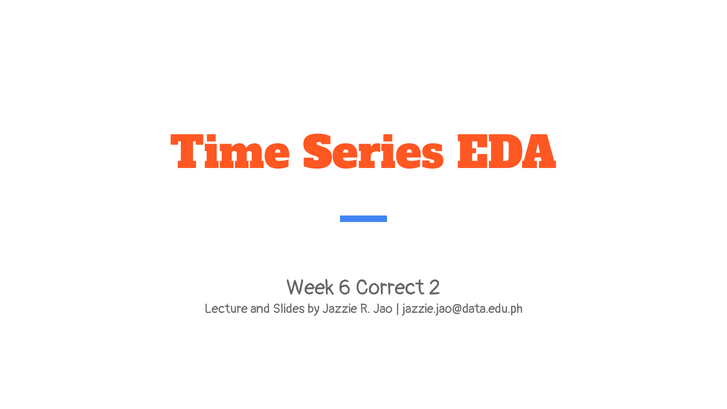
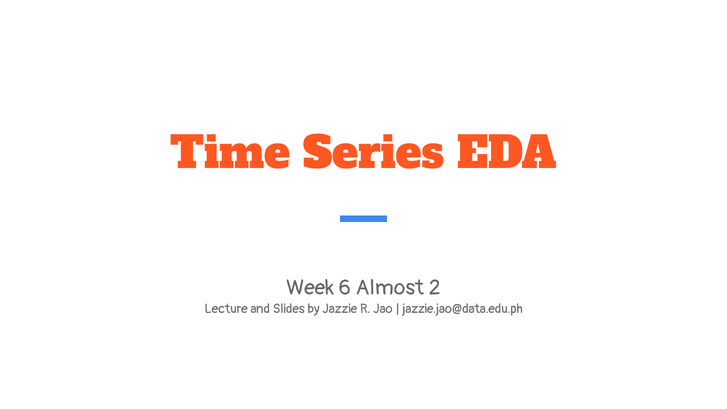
Correct: Correct -> Almost (390, 288)
